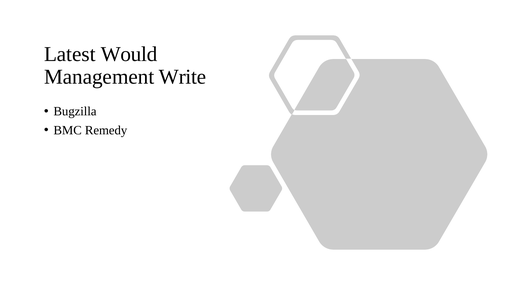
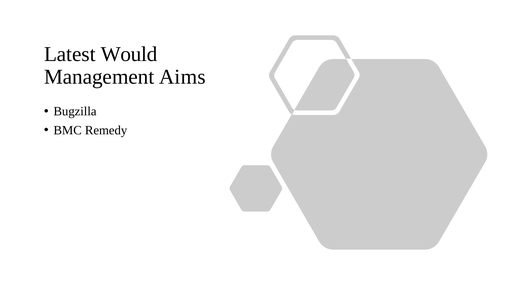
Write: Write -> Aims (182, 77)
